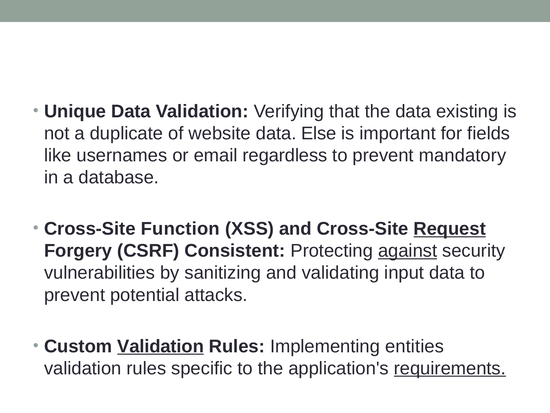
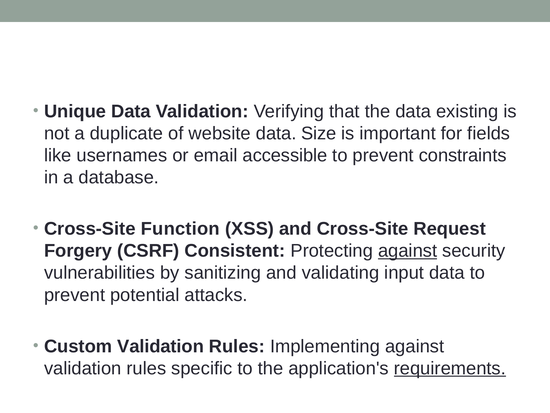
Else: Else -> Size (319, 133)
regardless: regardless -> accessible (285, 155)
mandatory: mandatory -> constraints (463, 155)
Request underline: present -> none (450, 229)
Validation underline: present -> none (161, 346)
Implementing entities: entities -> against (415, 346)
